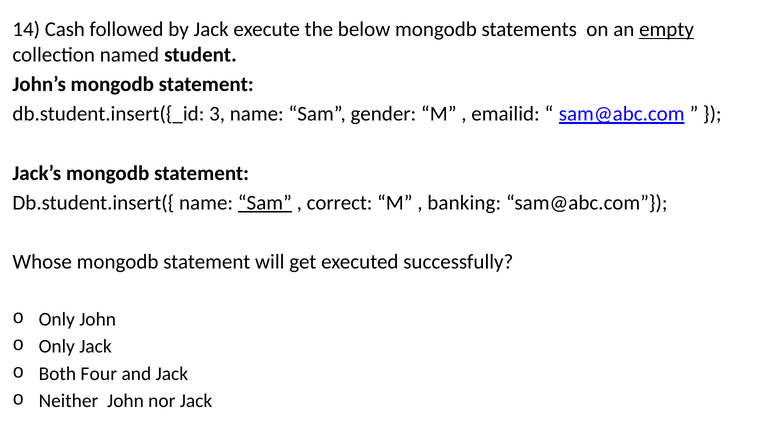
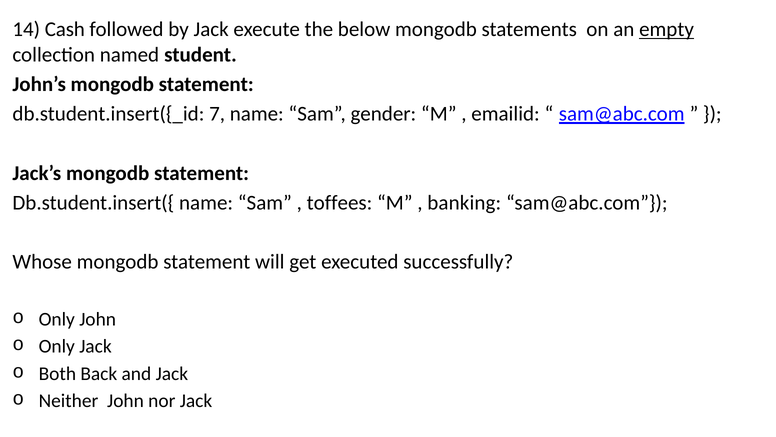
3: 3 -> 7 (217, 114)
Sam underline: present -> none (265, 203)
correct: correct -> toffees (339, 203)
Four: Four -> Back (99, 373)
